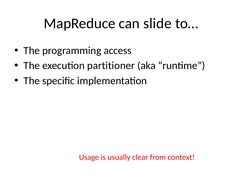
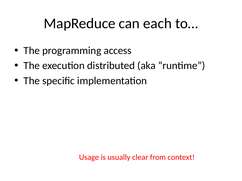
slide: slide -> each (157, 23)
partitioner: partitioner -> distributed (111, 66)
